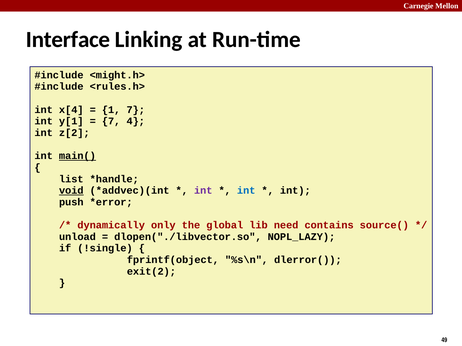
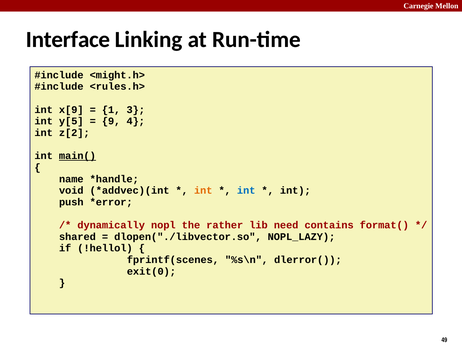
x[4: x[4 -> x[9 (71, 110)
1 7: 7 -> 3 (136, 110)
y[1: y[1 -> y[5 (71, 121)
7: 7 -> 9 (111, 121)
list: list -> name (71, 179)
void underline: present -> none (71, 191)
int colour: purple -> orange (203, 191)
only: only -> nopl (163, 226)
global: global -> rather (225, 226)
source(: source( -> format( (384, 226)
unload: unload -> shared (77, 237)
!single: !single -> !hellol (105, 249)
fprintf(object: fprintf(object -> fprintf(scenes (173, 260)
exit(2: exit(2 -> exit(0 (151, 272)
